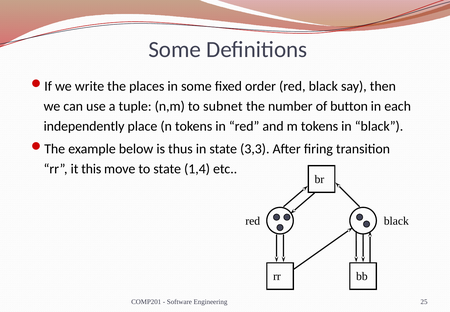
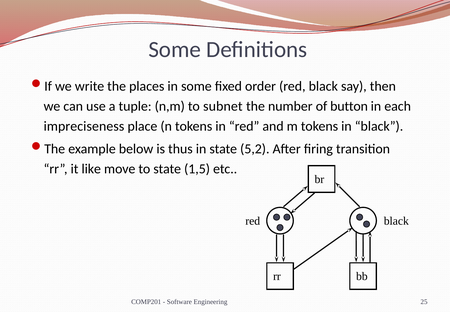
independently: independently -> impreciseness (84, 126)
3,3: 3,3 -> 5,2 (255, 149)
this: this -> like (91, 169)
1,4: 1,4 -> 1,5 (197, 169)
